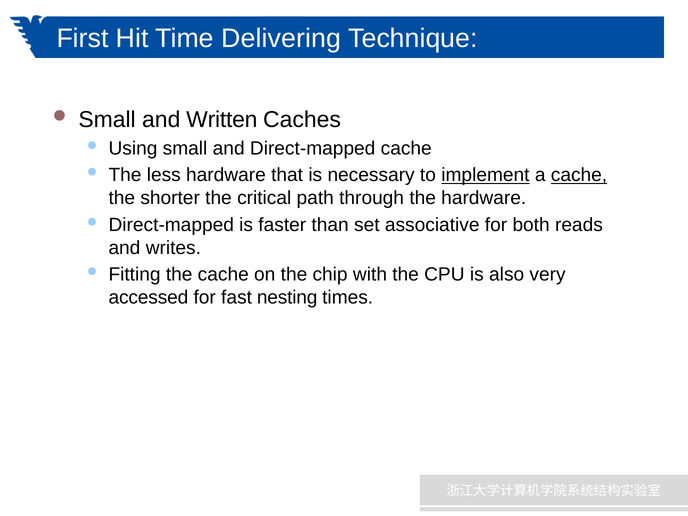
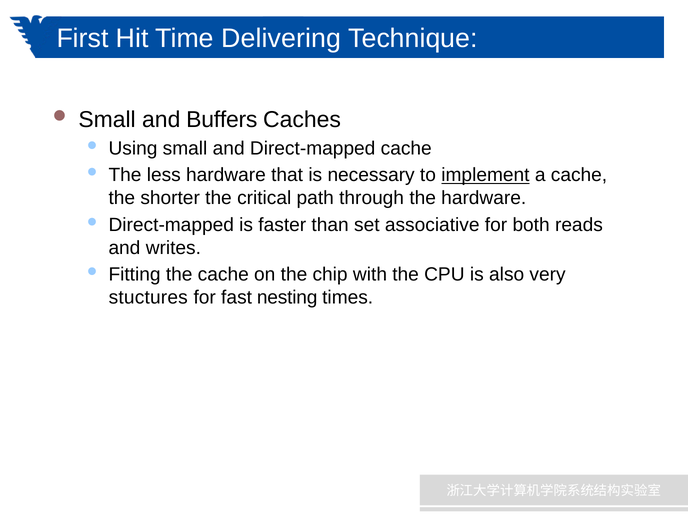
Written: Written -> Buffers (222, 120)
cache underline: present -> none (579, 175)
accessed: accessed -> stuctures (148, 298)
